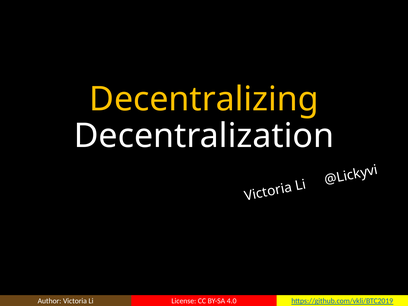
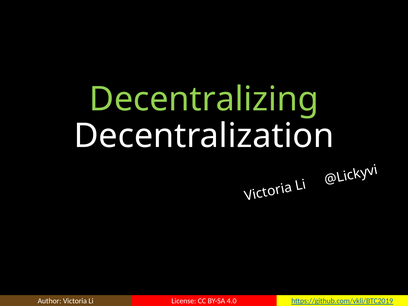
Decentralizing colour: yellow -> light green (204, 99)
